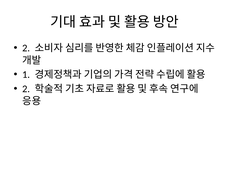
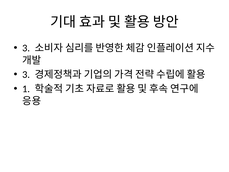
2: 2 -> 3 (26, 48)
1: 1 -> 3 (26, 75)
2: 2 -> 1 (26, 89)
